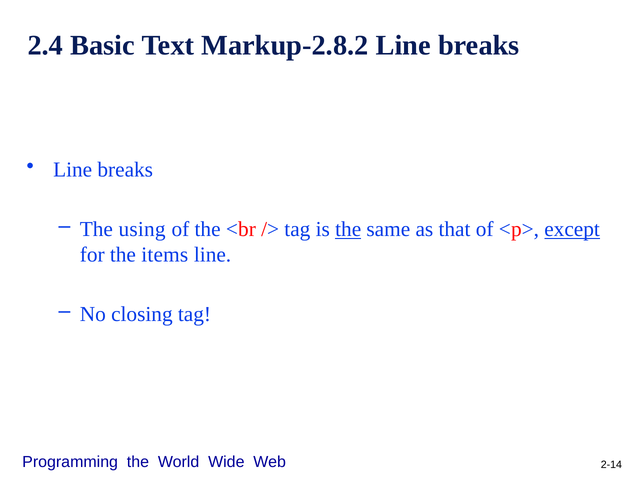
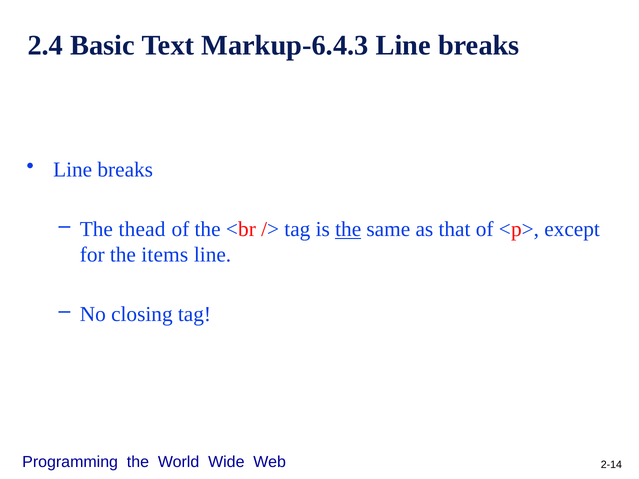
Markup-2.8.2: Markup-2.8.2 -> Markup-6.4.3 (285, 46)
using: using -> thead (142, 229)
except underline: present -> none (572, 229)
